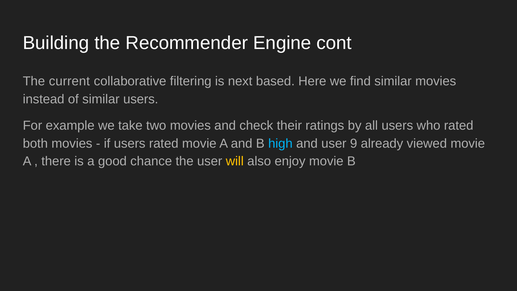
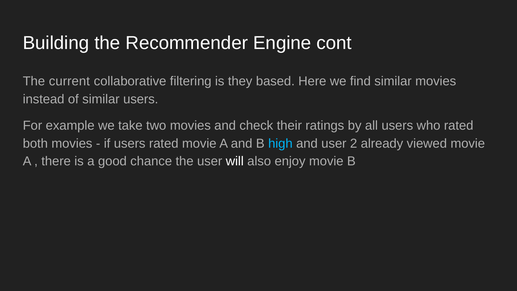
next: next -> they (240, 81)
9: 9 -> 2 (354, 143)
will colour: yellow -> white (235, 161)
